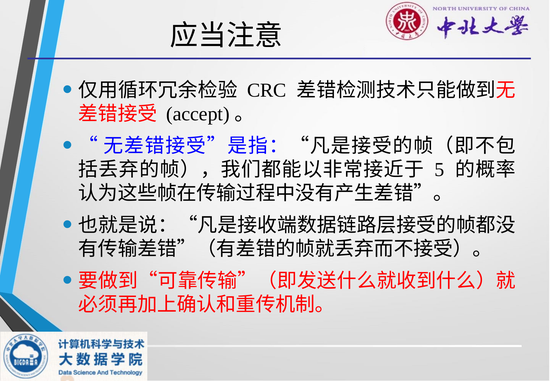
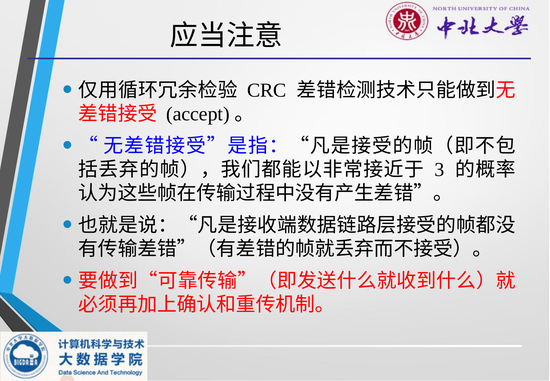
5: 5 -> 3 (439, 170)
